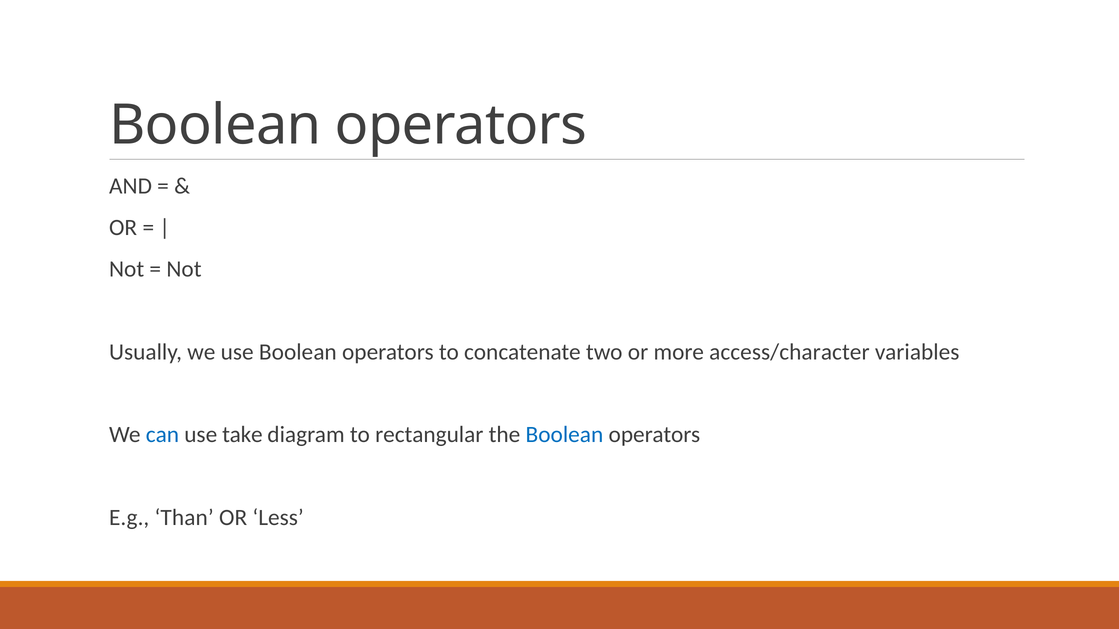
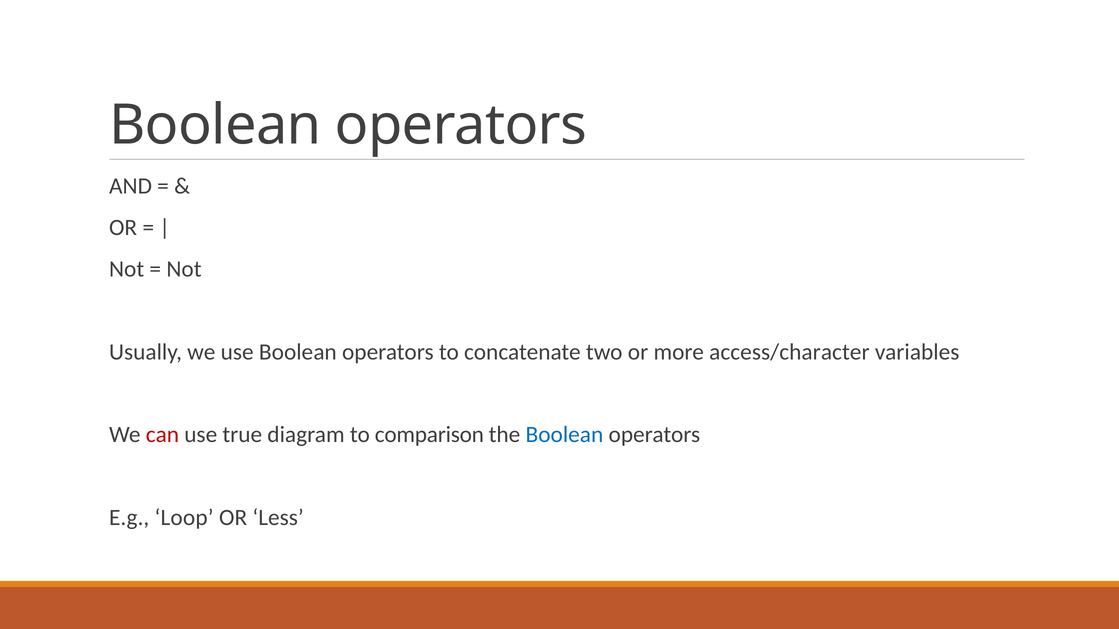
can colour: blue -> red (162, 435)
take: take -> true (242, 435)
rectangular: rectangular -> comparison (429, 435)
Than: Than -> Loop (184, 518)
